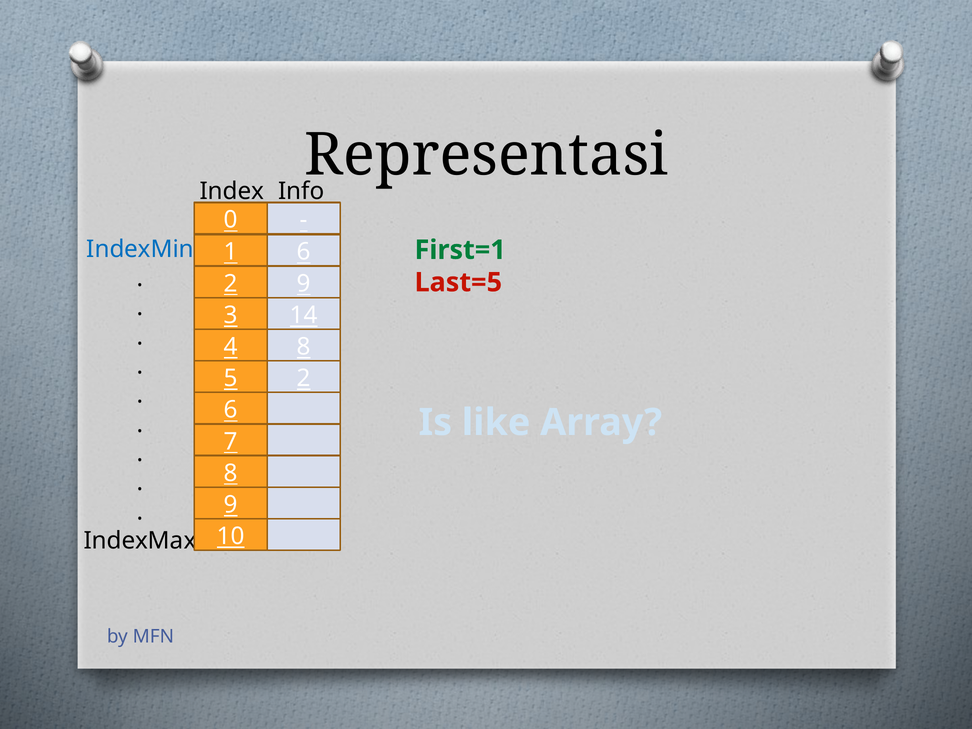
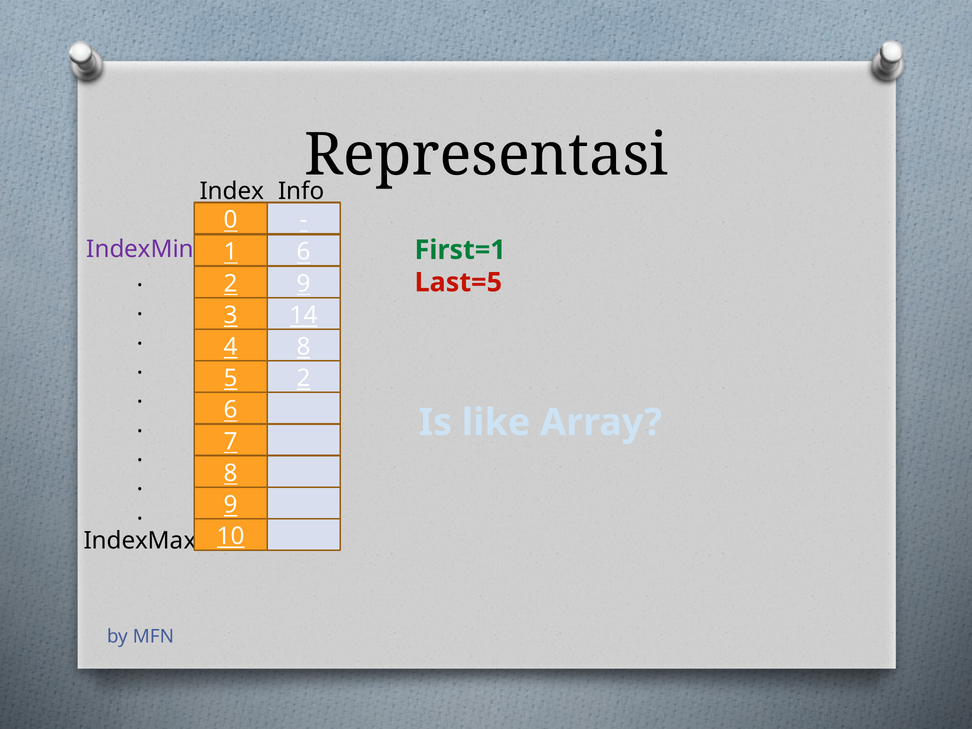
IndexMin colour: blue -> purple (140, 249)
